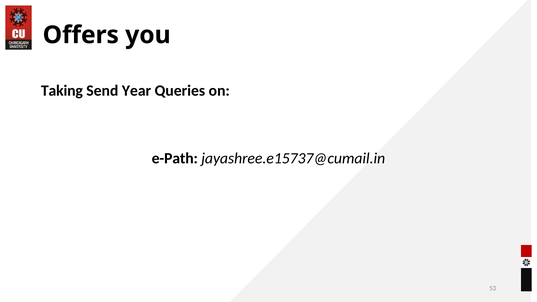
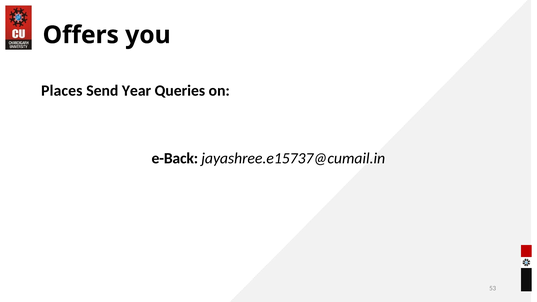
Taking: Taking -> Places (62, 91)
e-Path: e-Path -> e-Back (175, 158)
